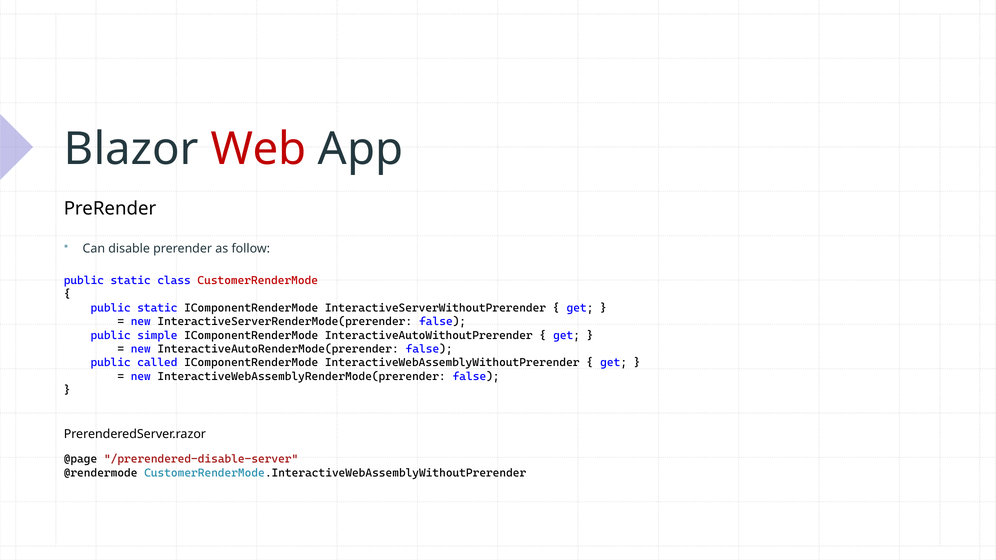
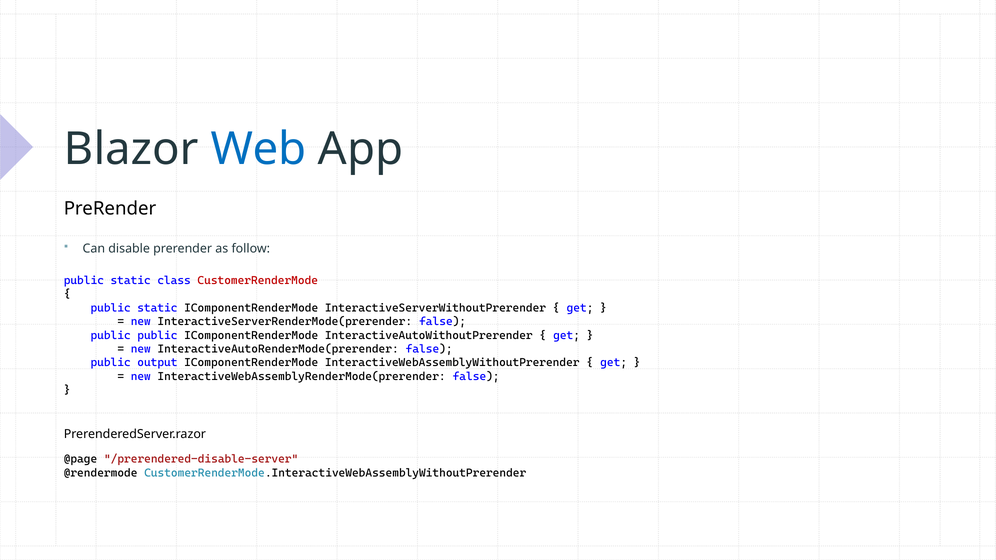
Web colour: red -> blue (258, 149)
public simple: simple -> public (157, 335)
called: called -> output (157, 363)
